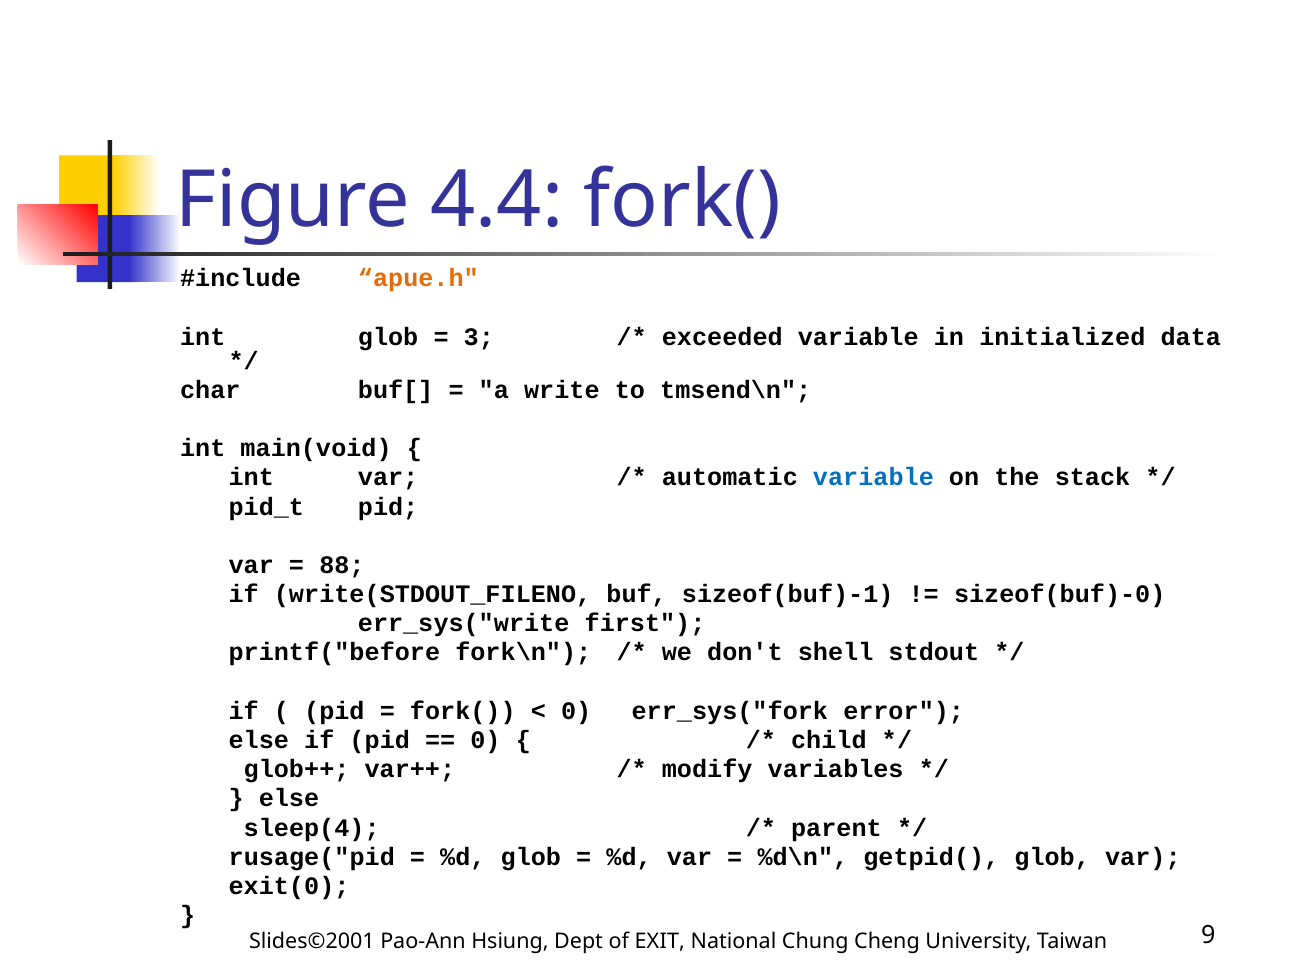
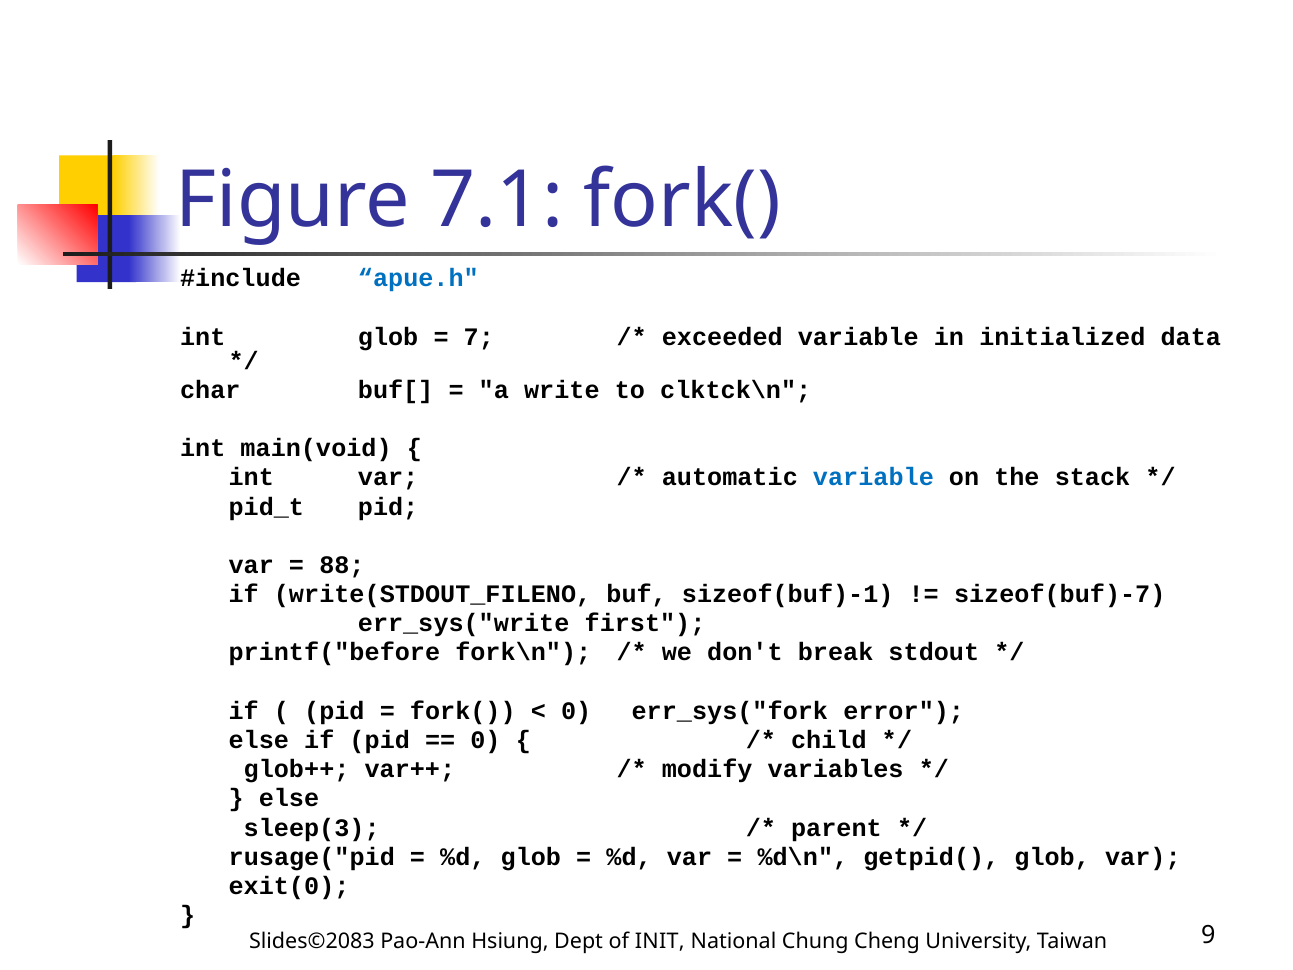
4.4: 4.4 -> 7.1 (497, 201)
apue.h colour: orange -> blue (418, 278)
3: 3 -> 7 (479, 337)
tmsend\n: tmsend\n -> clktck\n (736, 390)
sizeof(buf)-0: sizeof(buf)-0 -> sizeof(buf)-7 (1060, 594)
shell: shell -> break (836, 653)
sleep(4: sleep(4 -> sleep(3 (312, 828)
Slides©2001: Slides©2001 -> Slides©2083 (312, 941)
EXIT: EXIT -> INIT (660, 941)
